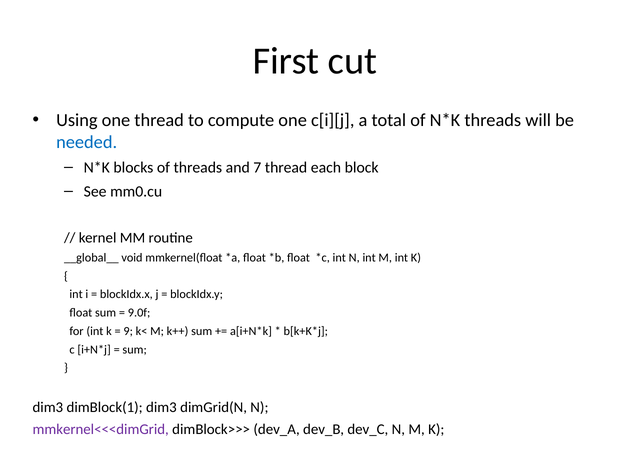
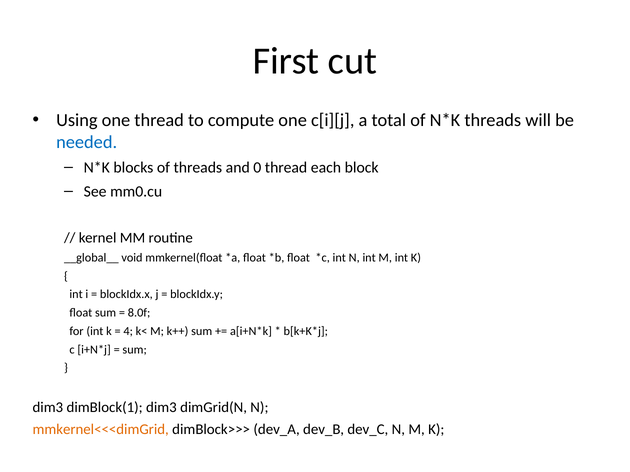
7: 7 -> 0 (257, 168)
9.0f: 9.0f -> 8.0f (139, 313)
9: 9 -> 4 (128, 331)
mmkernel<<<dimGrid colour: purple -> orange (101, 430)
